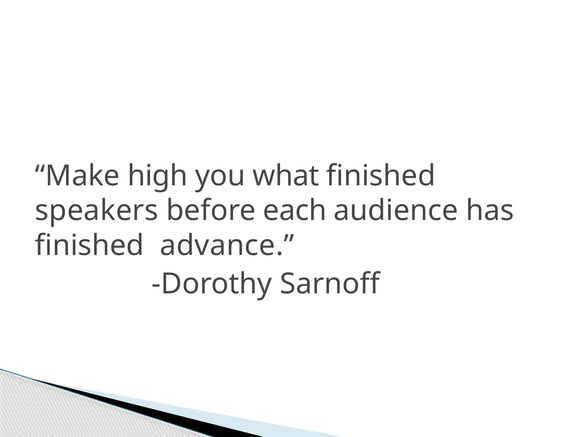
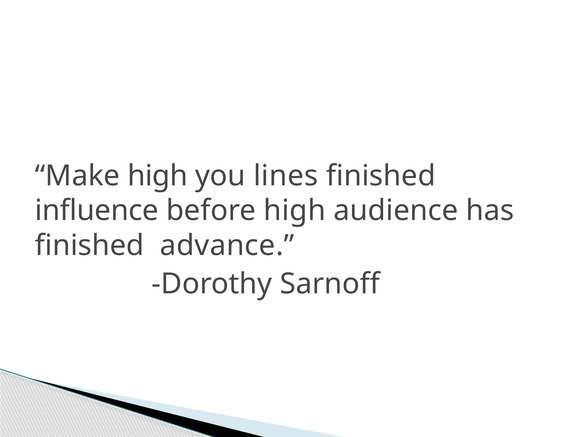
what: what -> lines (286, 176)
speakers: speakers -> influence (97, 211)
before each: each -> high (295, 211)
